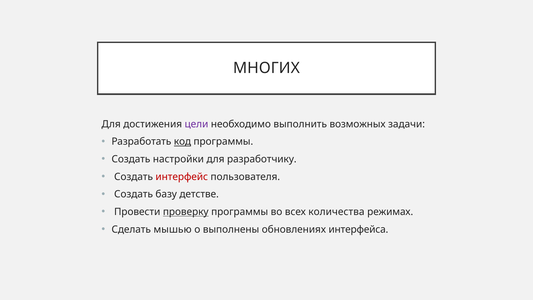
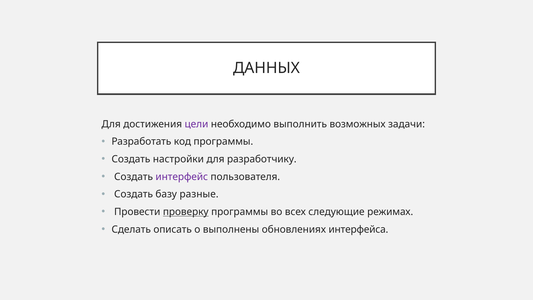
МНОГИХ: МНОГИХ -> ДАННЫХ (266, 68)
код underline: present -> none (182, 142)
интерфейс colour: red -> purple (182, 177)
детстве: детстве -> разные (199, 194)
количества: количества -> следующие (336, 212)
мышью: мышью -> описать (173, 229)
